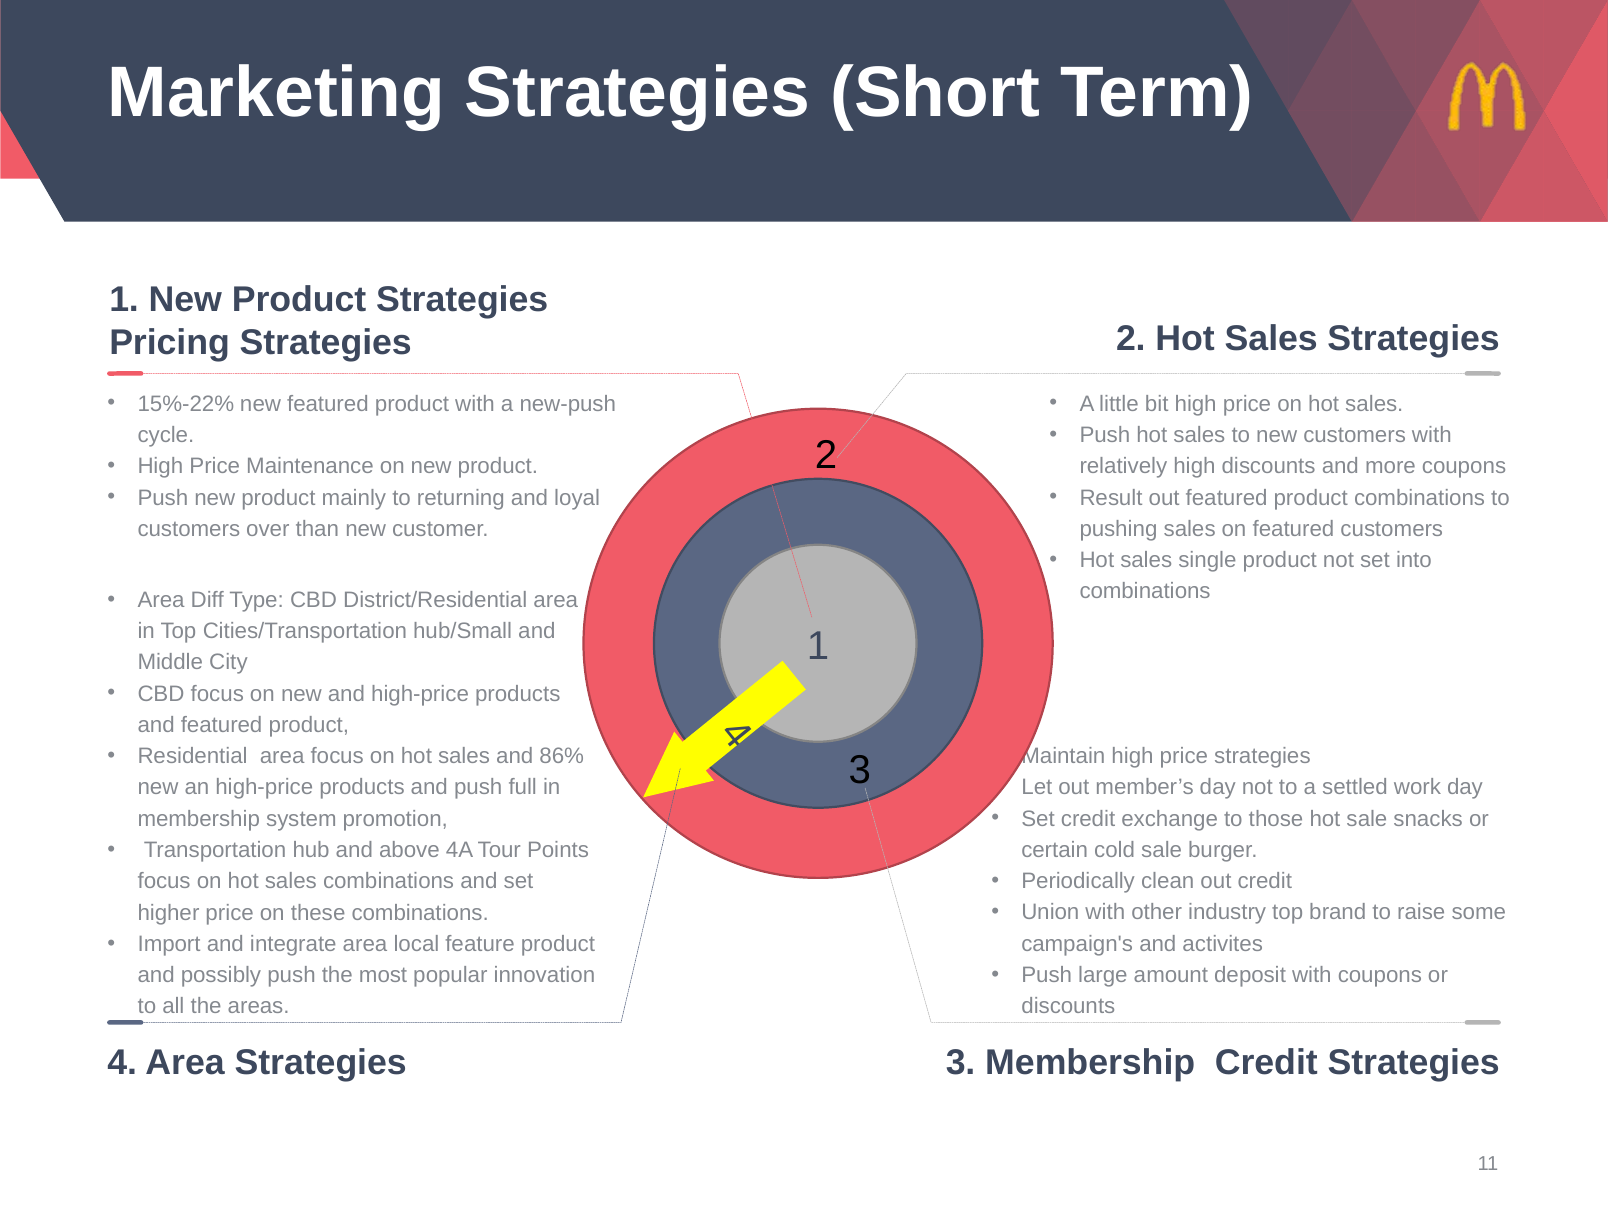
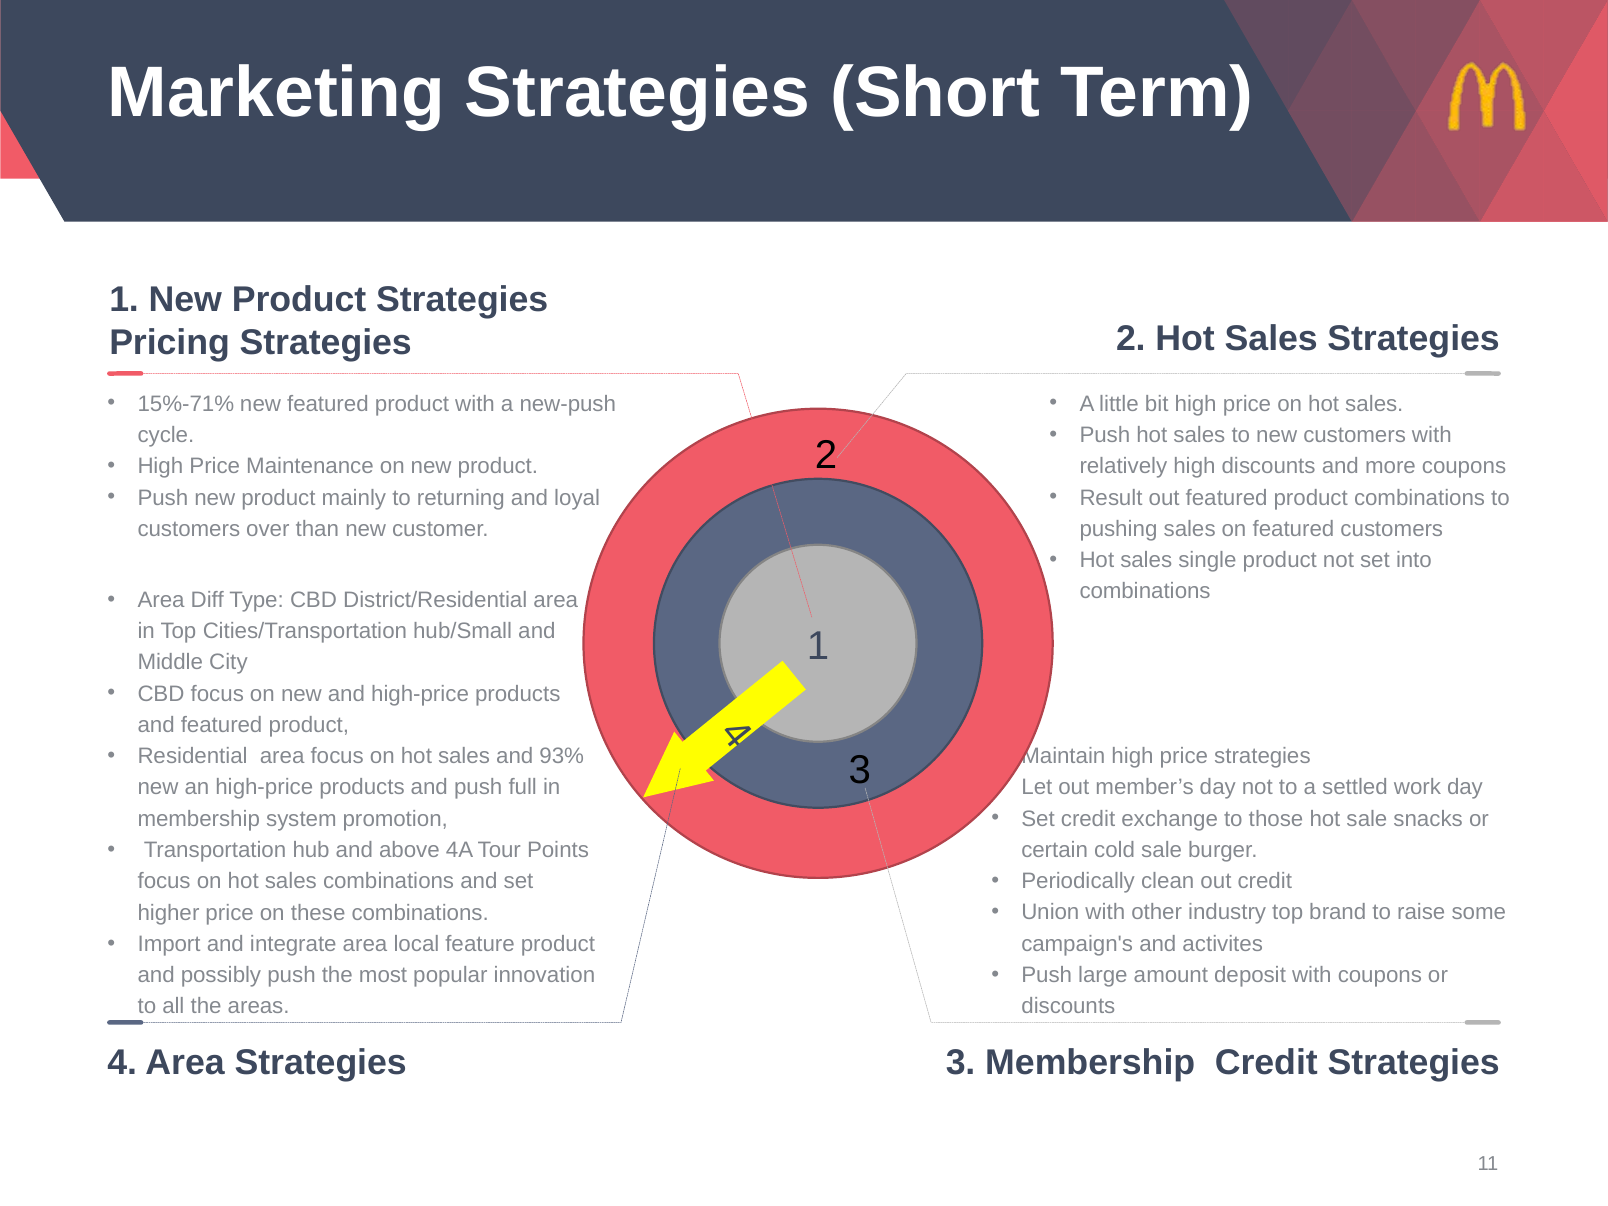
15%-22%: 15%-22% -> 15%-71% (186, 404)
86%: 86% -> 93% (562, 756)
